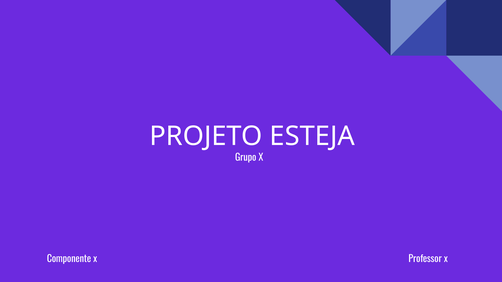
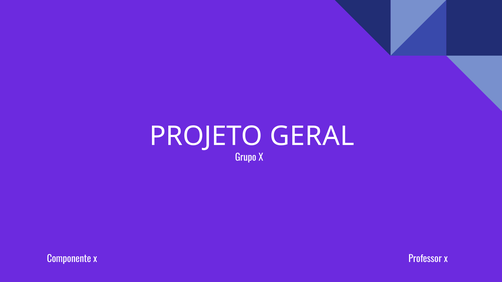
ESTEJA: ESTEJA -> GERAL (312, 136)
